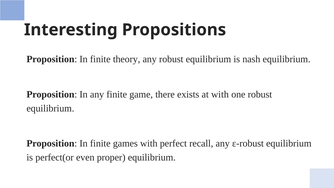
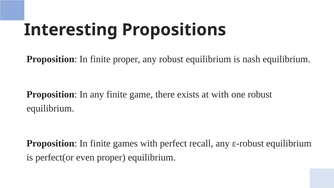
finite theory: theory -> proper (127, 59)
